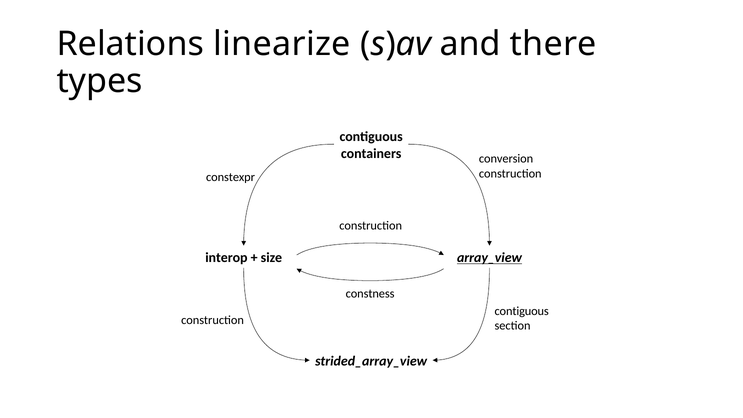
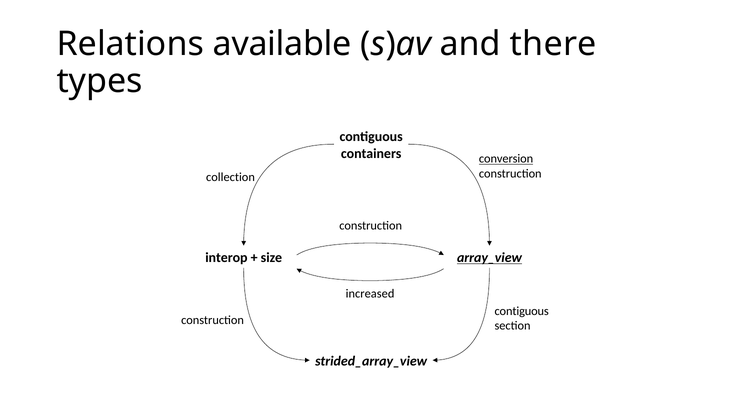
linearize: linearize -> available (282, 44)
conversion underline: none -> present (506, 159)
constexpr: constexpr -> collection (230, 177)
constness: constness -> increased (370, 293)
